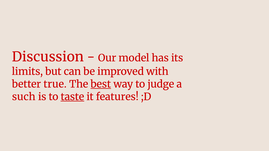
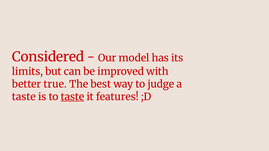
Discussion: Discussion -> Considered (48, 57)
best underline: present -> none (101, 84)
such: such -> taste (24, 97)
